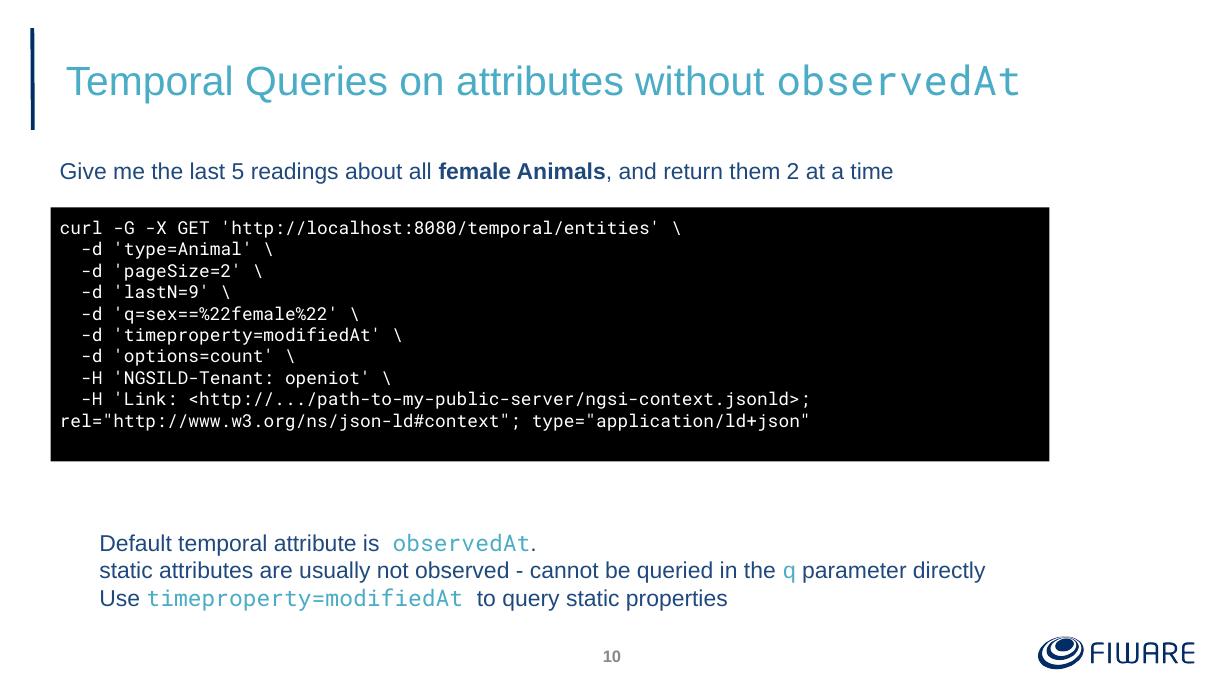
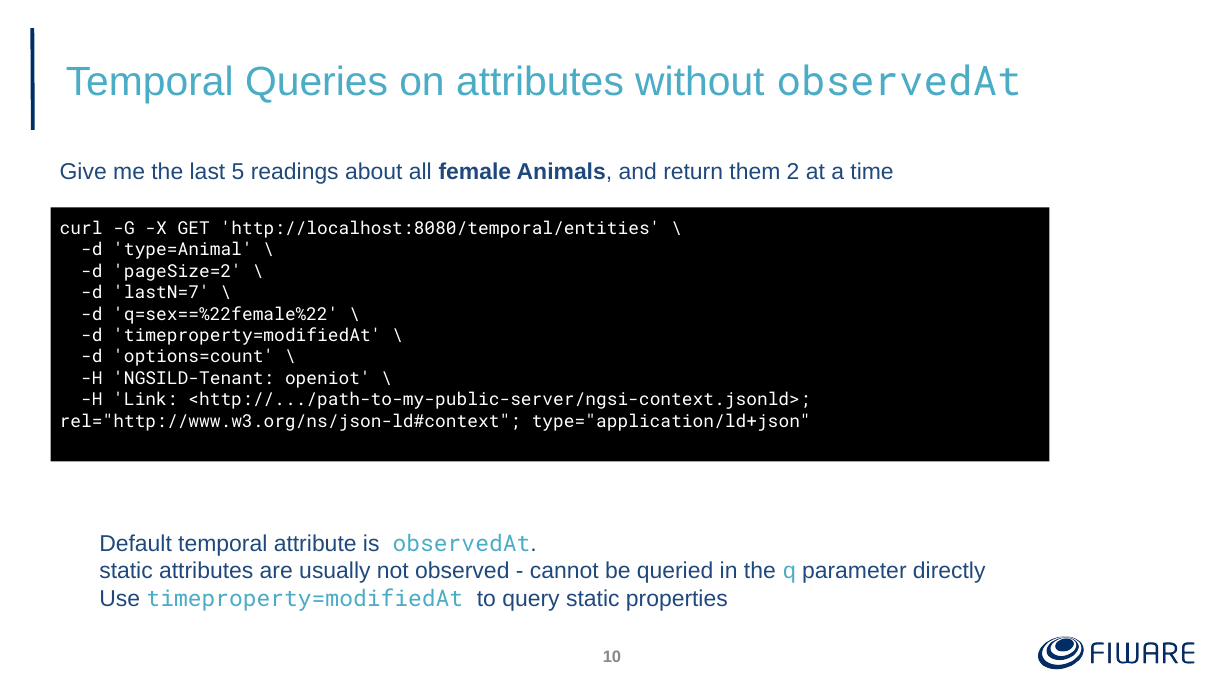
lastN=9: lastN=9 -> lastN=7 (162, 293)
